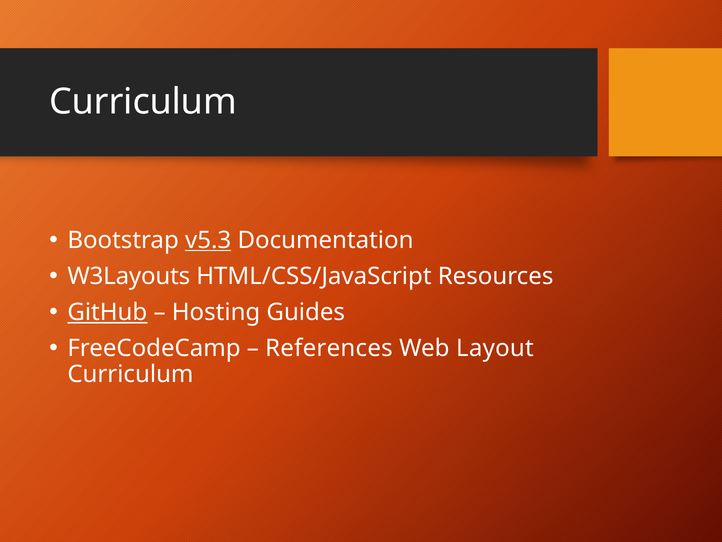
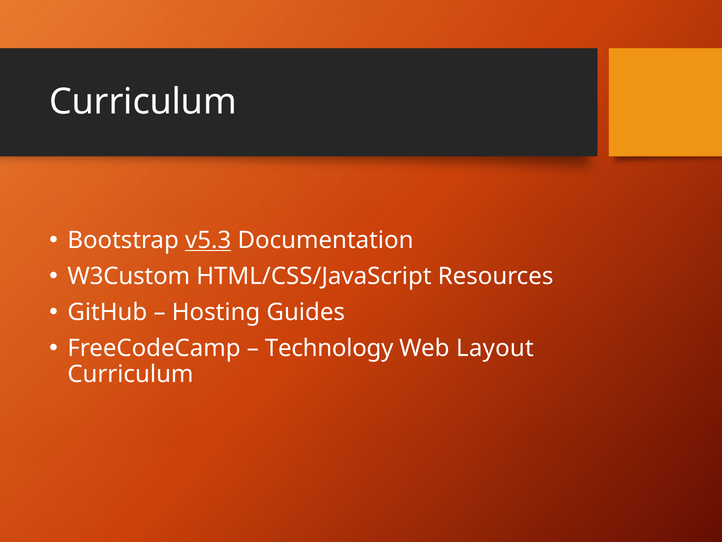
W3Layouts: W3Layouts -> W3Custom (129, 276)
GitHub underline: present -> none (107, 312)
References: References -> Technology (329, 348)
